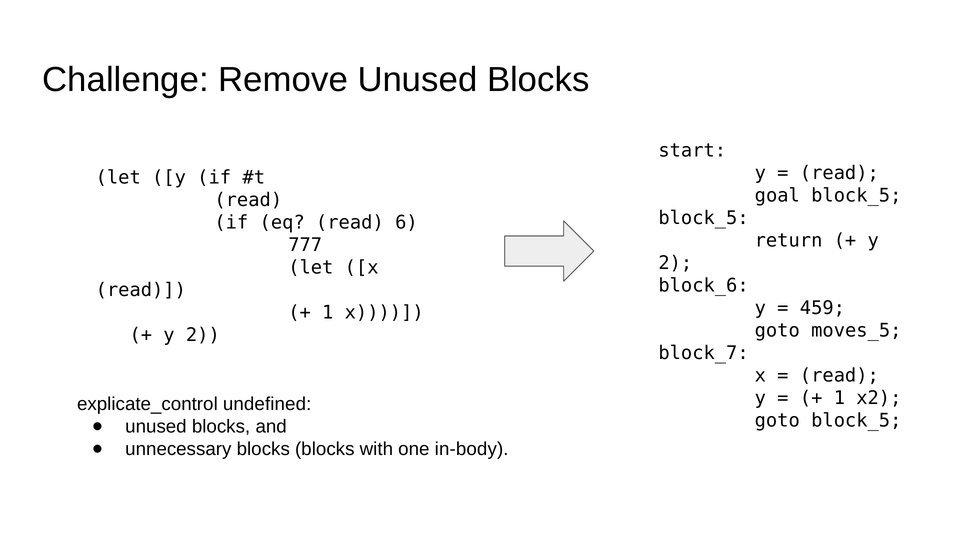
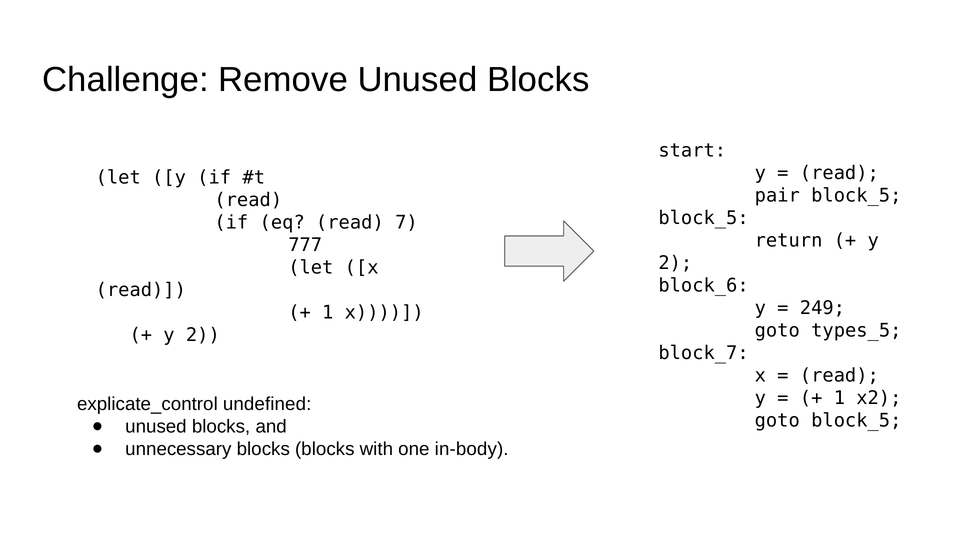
goal: goal -> pair (777, 195)
6: 6 -> 7 (406, 222)
459: 459 -> 249 (822, 308)
moves_5: moves_5 -> types_5 (856, 330)
